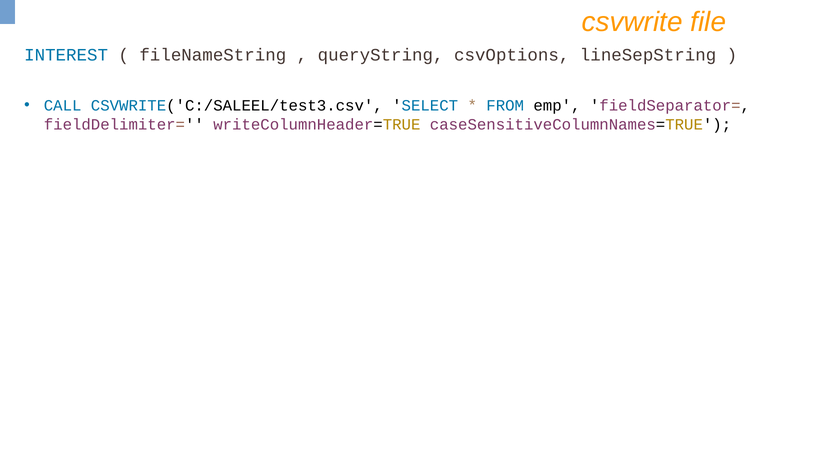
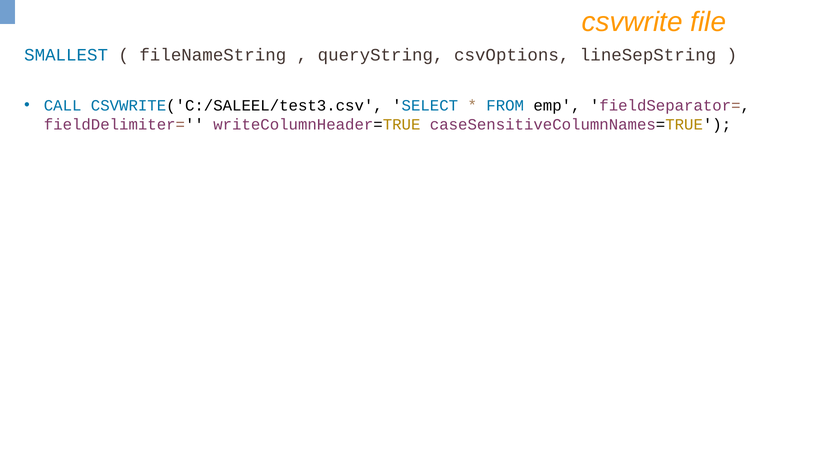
INTEREST: INTEREST -> SMALLEST (66, 55)
